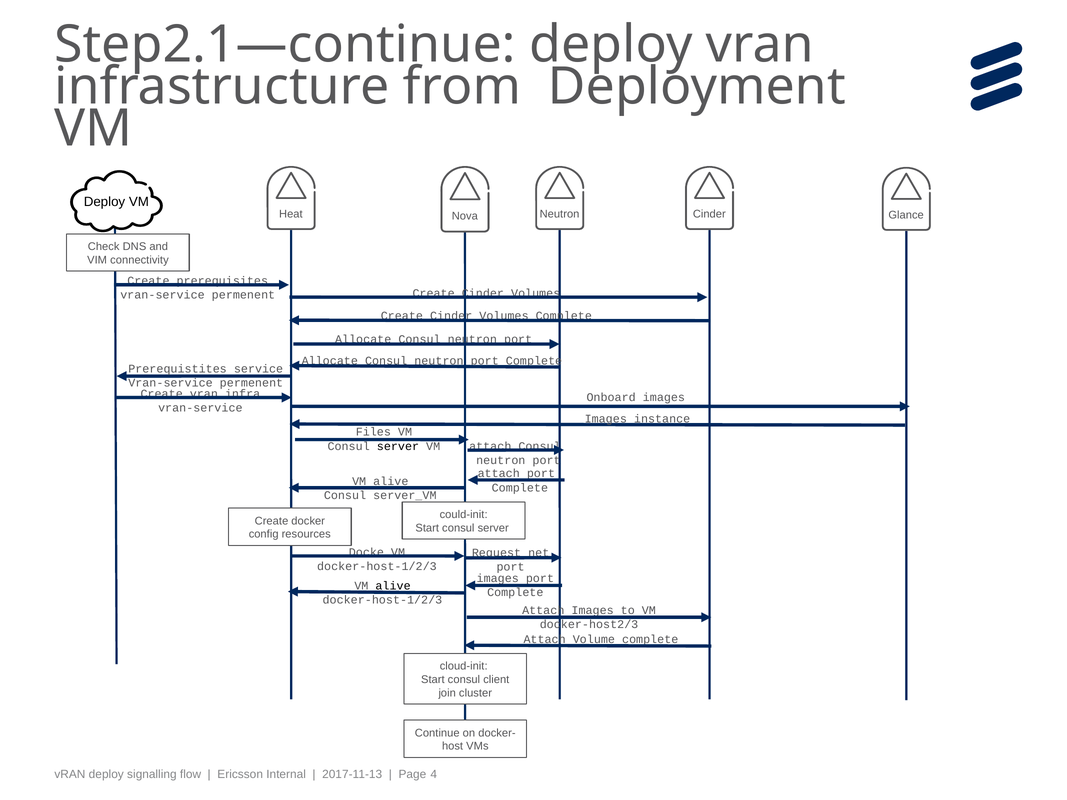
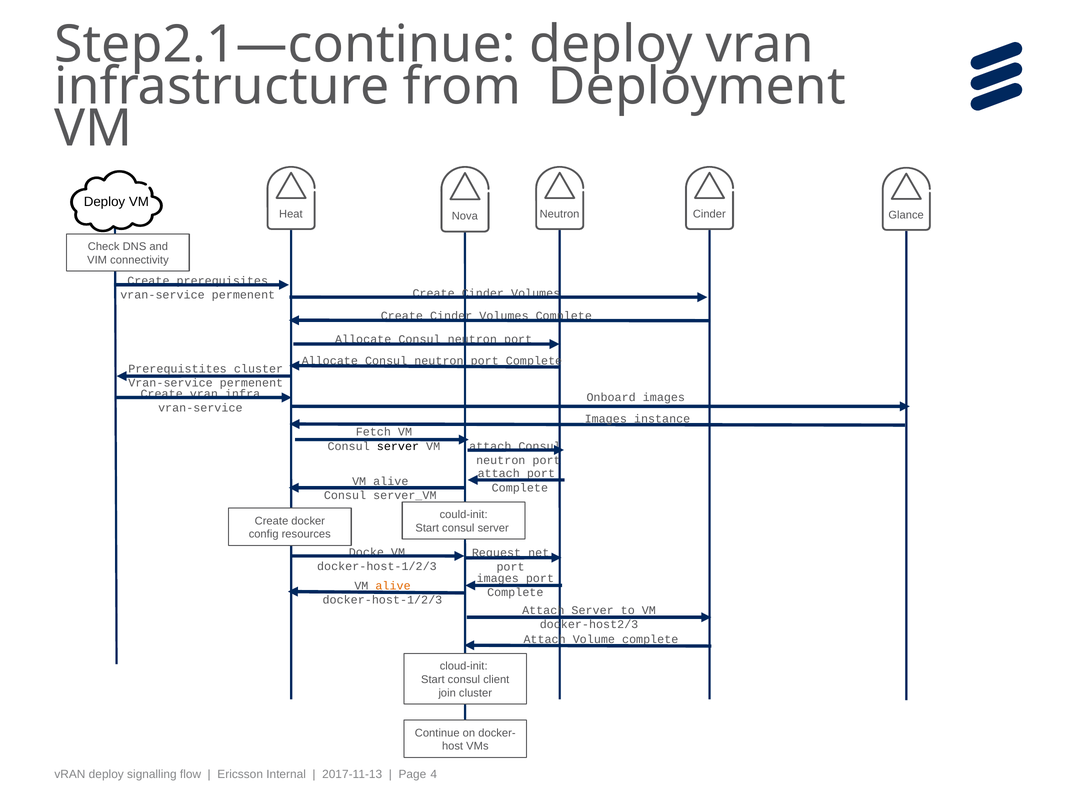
Prerequistites service: service -> cluster (259, 369)
Files: Files -> Fetch (373, 432)
alive colour: black -> orange (393, 586)
Attach Images: Images -> Server (593, 610)
